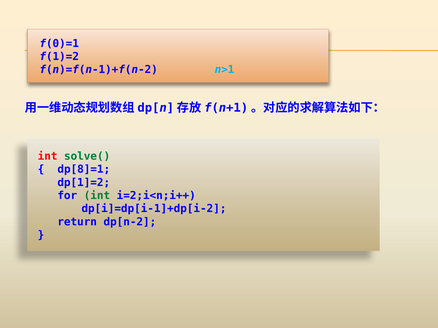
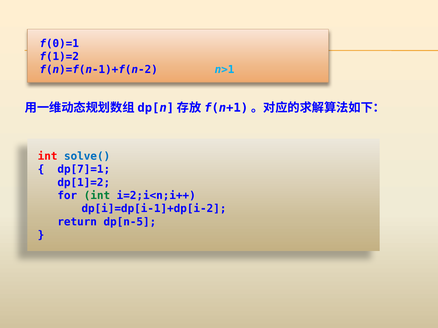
solve( colour: green -> blue (87, 156)
dp[8]=1: dp[8]=1 -> dp[7]=1 (84, 170)
dp[n-2: dp[n-2 -> dp[n-5 (130, 222)
